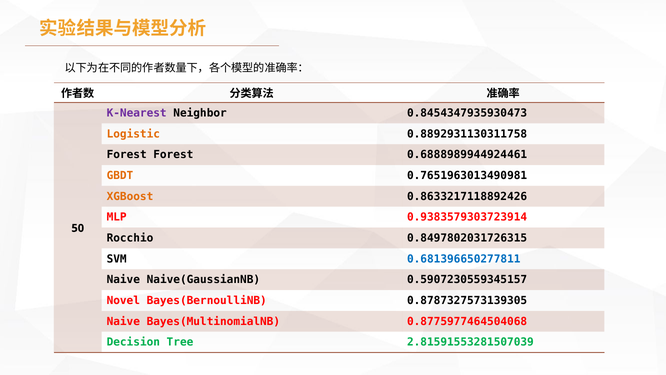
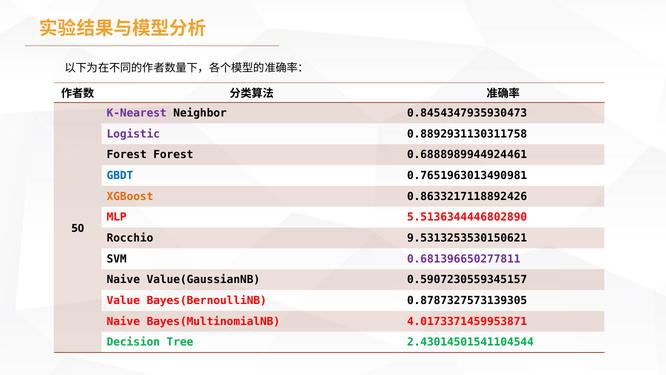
Logistic colour: orange -> purple (133, 134)
GBDT colour: orange -> blue (120, 175)
0.9383579303723914: 0.9383579303723914 -> 5.5136344446802890 (467, 217)
0.8497802031726315: 0.8497802031726315 -> 9.5313253530150621 (467, 238)
0.681396650277811 colour: blue -> purple (464, 259)
Naive(GaussianNB: Naive(GaussianNB -> Value(GaussianNB (203, 280)
Novel: Novel -> Value (123, 300)
0.8775977464504068: 0.8775977464504068 -> 4.0173371459953871 (467, 321)
2.81591553281507039: 2.81591553281507039 -> 2.43014501541104544 (470, 342)
